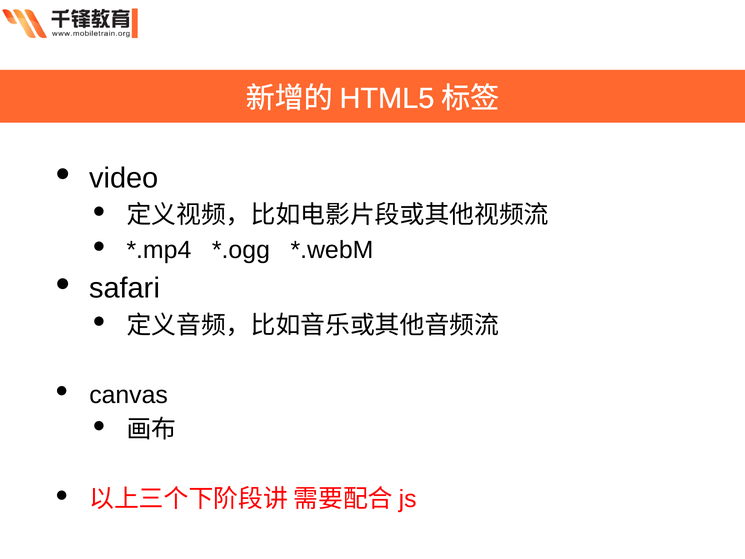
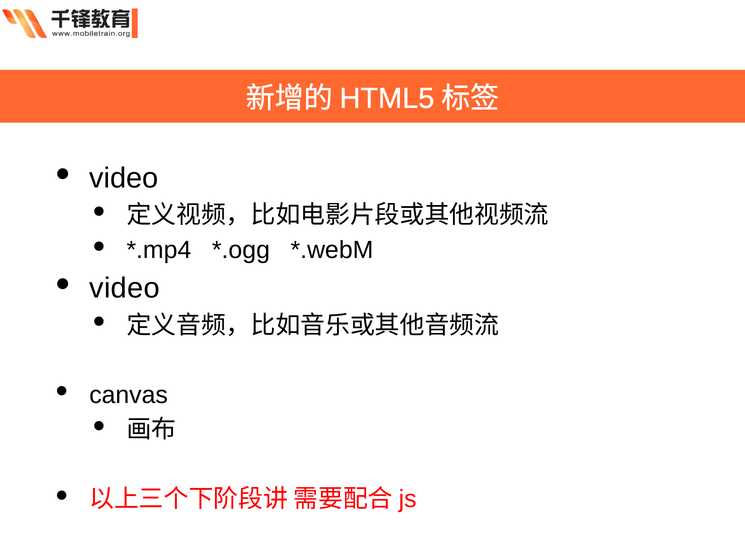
safari: safari -> video (124, 288)
